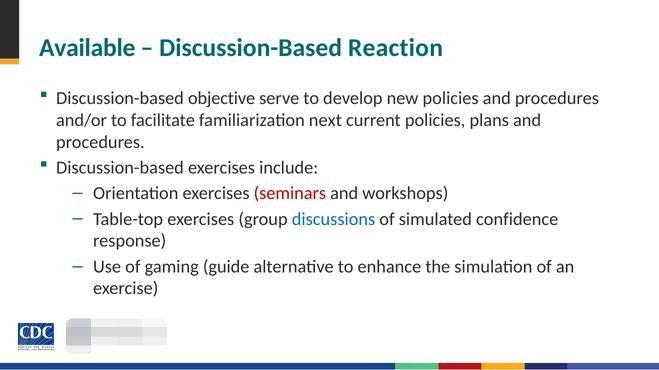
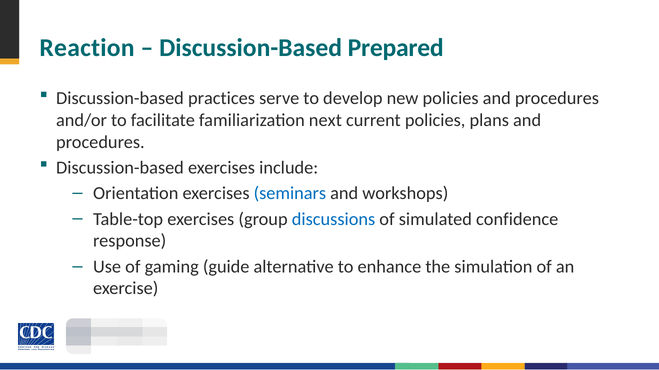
Available: Available -> Reaction (87, 48)
Reaction: Reaction -> Prepared (396, 48)
objective: objective -> practices (222, 99)
seminars colour: red -> blue (290, 194)
